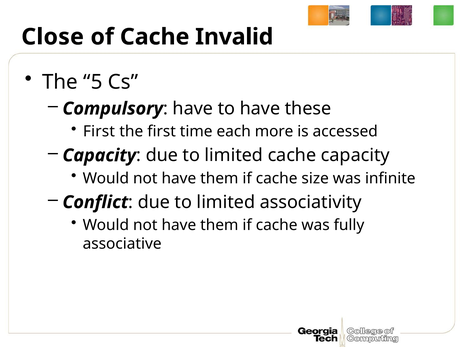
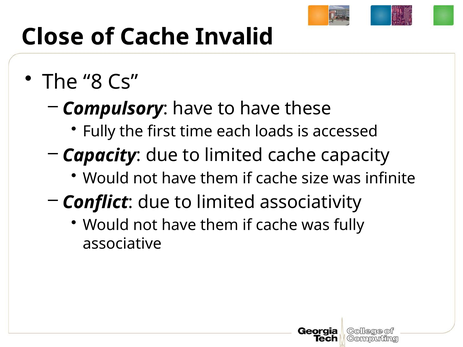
5: 5 -> 8 (93, 82)
First: First -> Fully (99, 132)
more: more -> loads (274, 132)
